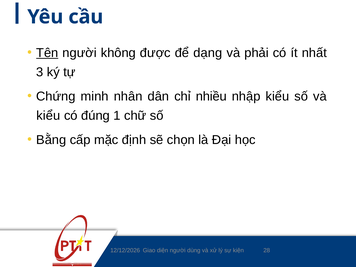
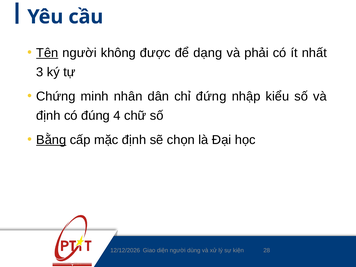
nhiều: nhiều -> đứng (211, 96)
kiểu: kiểu -> định (48, 116)
1: 1 -> 4 (117, 116)
Bằng underline: none -> present (51, 140)
